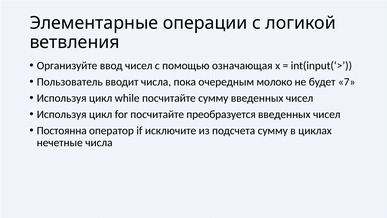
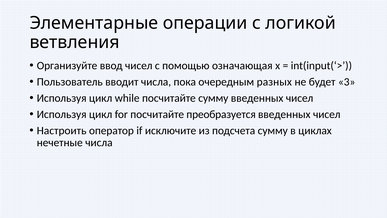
молоко: молоко -> разных (274, 82)
7: 7 -> 3 (347, 82)
Постоянна: Постоянна -> Настроить (62, 130)
